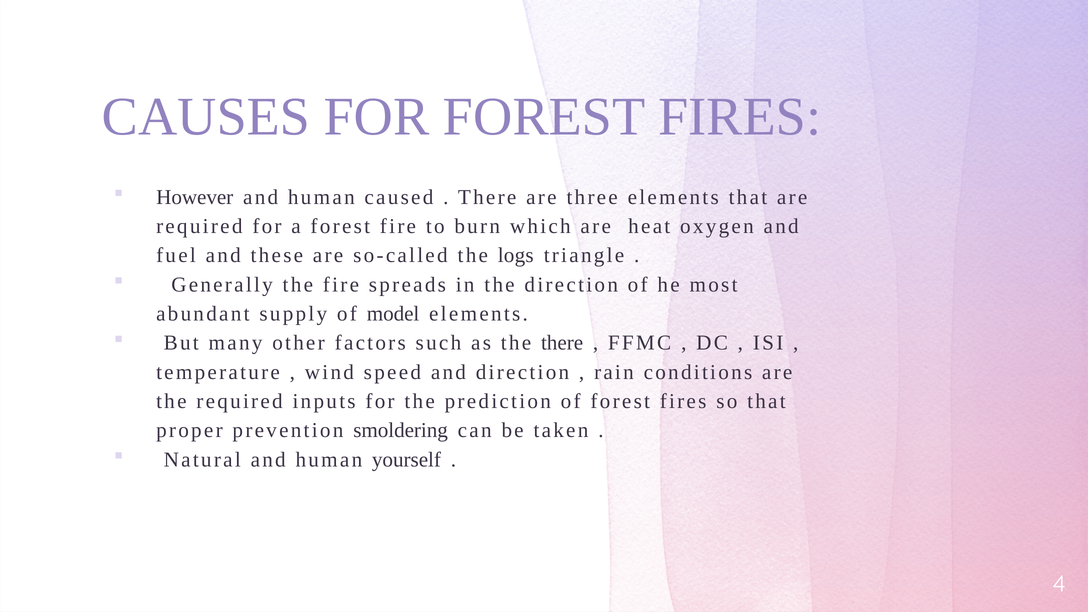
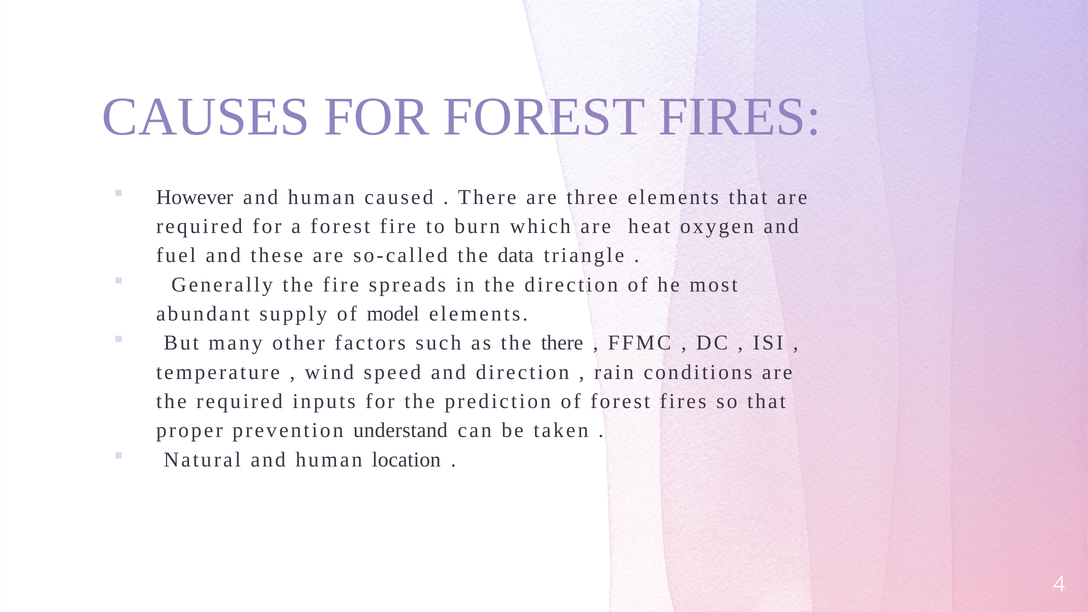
logs: logs -> data (516, 256)
smoldering: smoldering -> understand (400, 431)
yourself: yourself -> location (406, 460)
